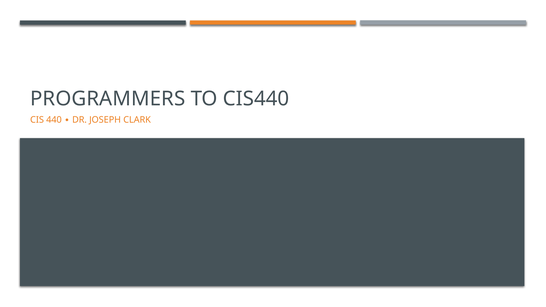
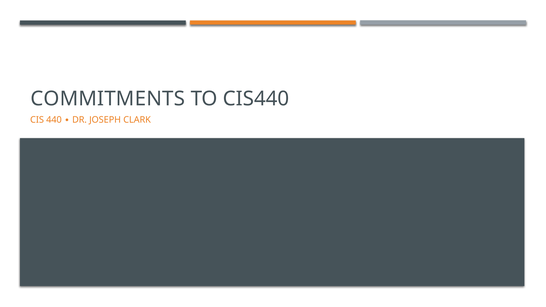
PROGRAMMERS: PROGRAMMERS -> COMMITMENTS (108, 99)
